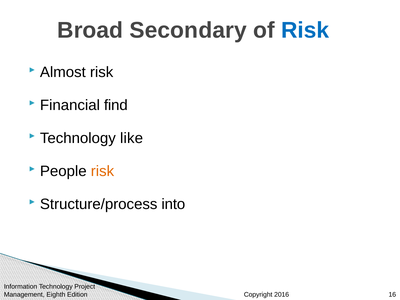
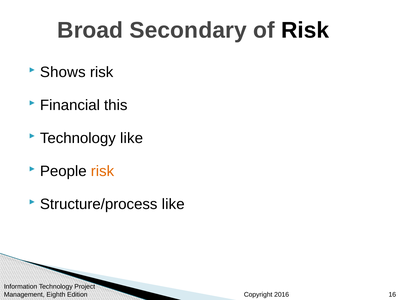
Risk colour: blue -> black (305, 30)
Almost: Almost -> Shows (63, 72)
find: find -> this (116, 105)
Structure/process into: into -> like (173, 204)
